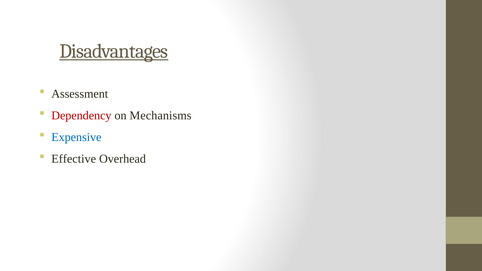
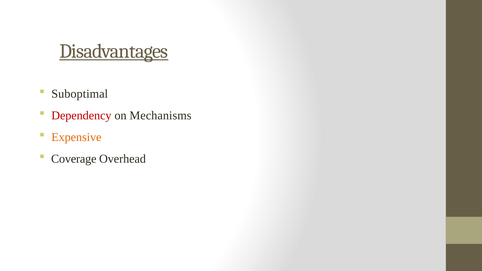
Assessment: Assessment -> Suboptimal (80, 94)
Expensive colour: blue -> orange (76, 137)
Effective: Effective -> Coverage (74, 159)
